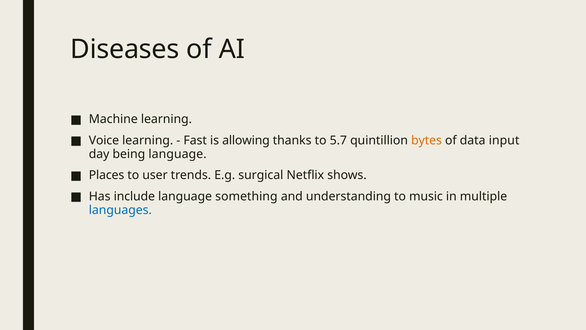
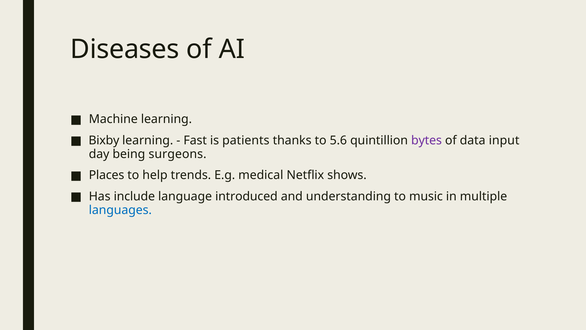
Voice: Voice -> Bixby (104, 140)
allowing: allowing -> patients (246, 140)
5.7: 5.7 -> 5.6 (338, 140)
bytes colour: orange -> purple (427, 140)
being language: language -> surgeons (178, 154)
user: user -> help (155, 175)
surgical: surgical -> medical (261, 175)
something: something -> introduced (246, 196)
